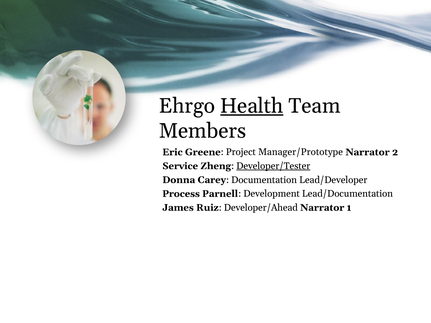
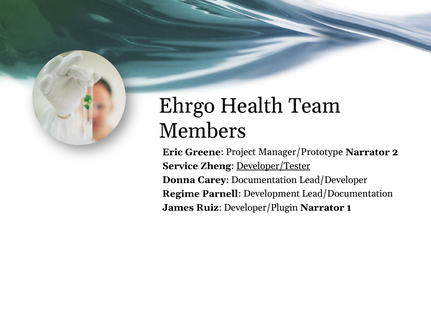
Health underline: present -> none (252, 106)
Process: Process -> Regime (181, 194)
Developer/Ahead: Developer/Ahead -> Developer/Plugin (261, 208)
